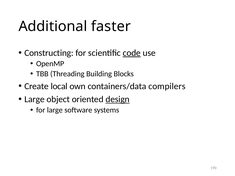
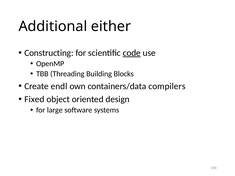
faster: faster -> either (111, 26)
local: local -> endl (59, 86)
Large: Large -> Fixed (34, 99)
design underline: present -> none (118, 99)
